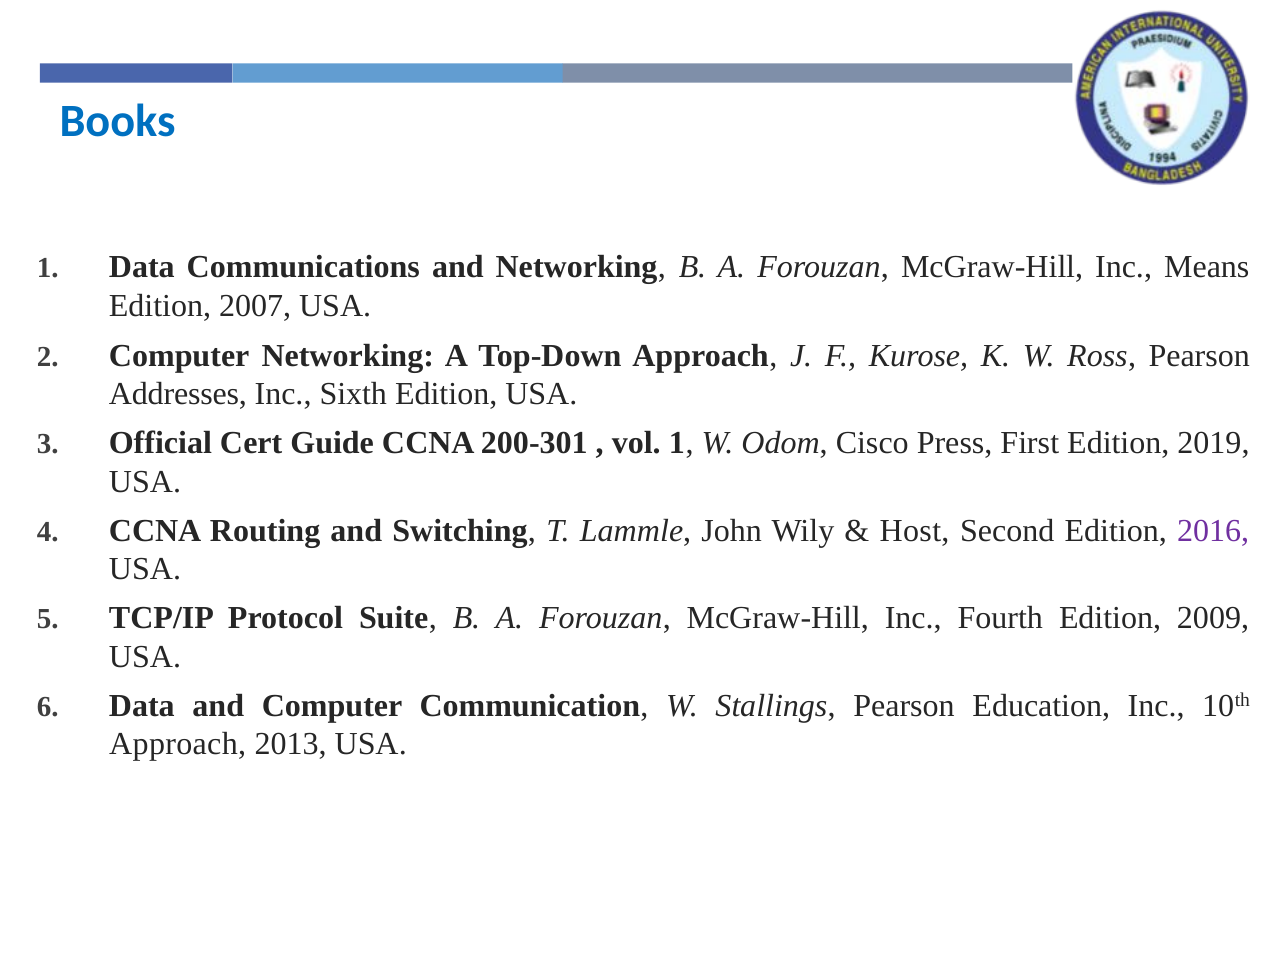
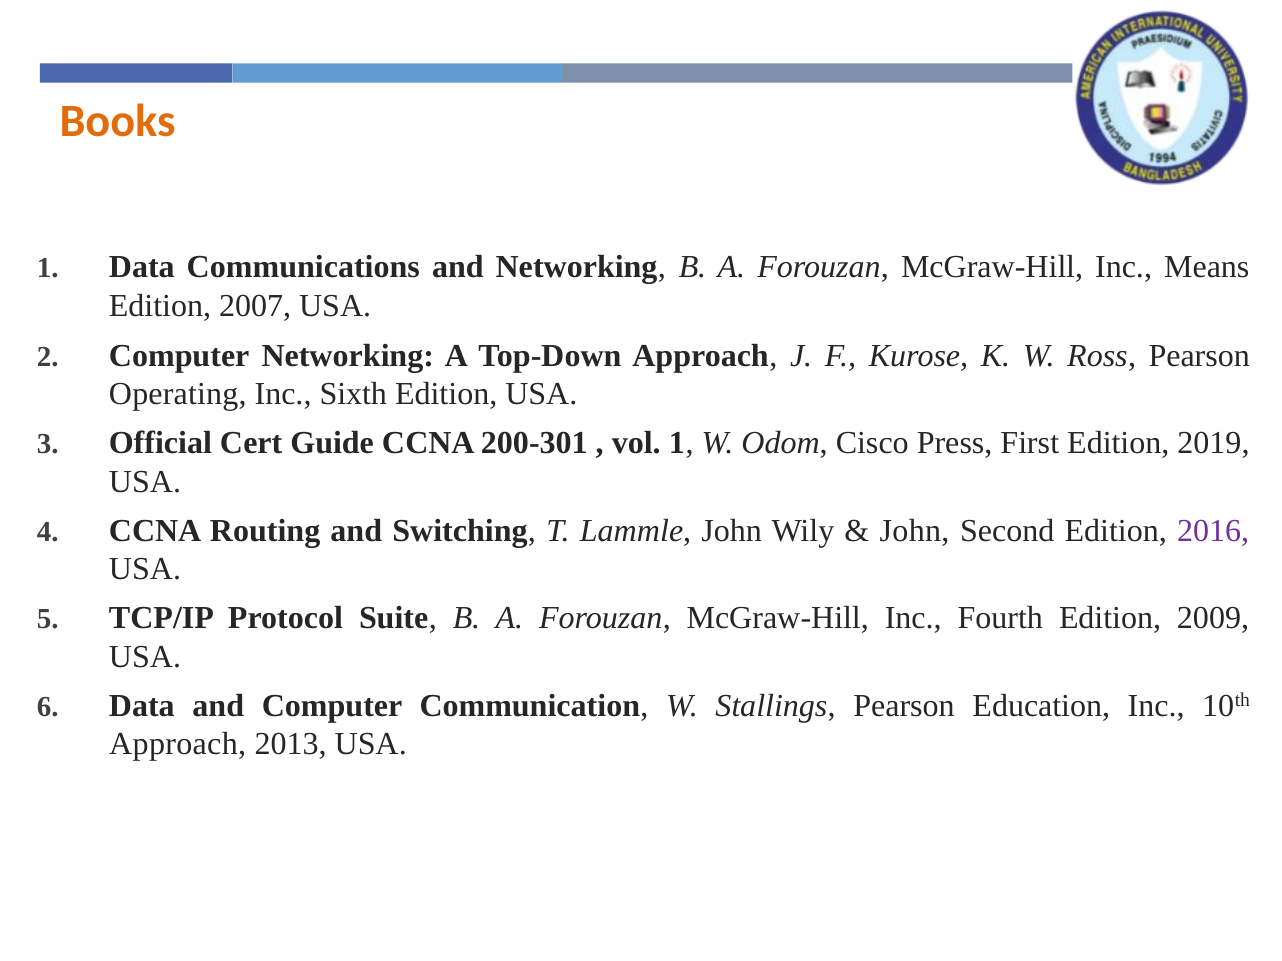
Books colour: blue -> orange (118, 121)
Addresses: Addresses -> Operating (178, 394)
Host: Host -> John (915, 531)
